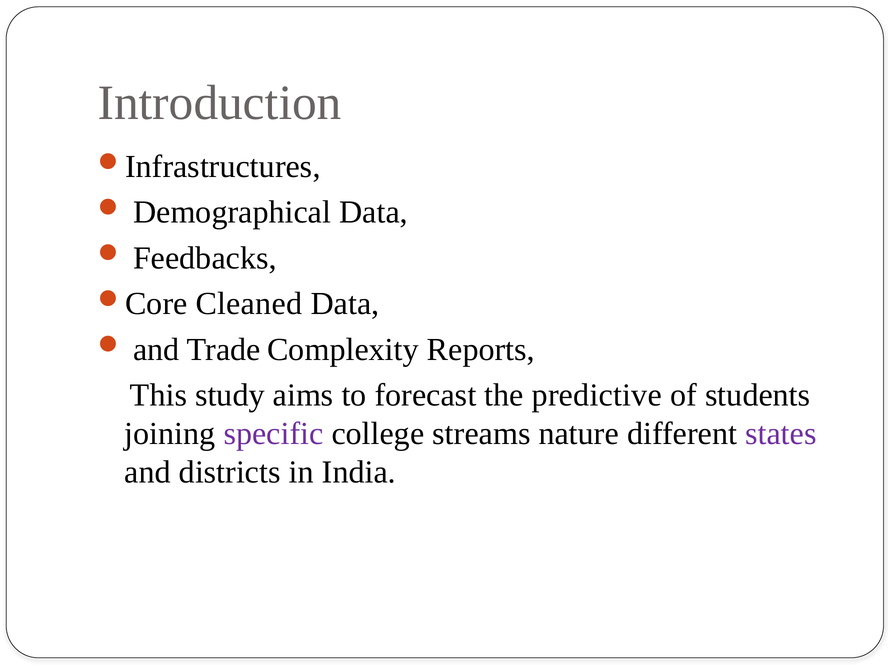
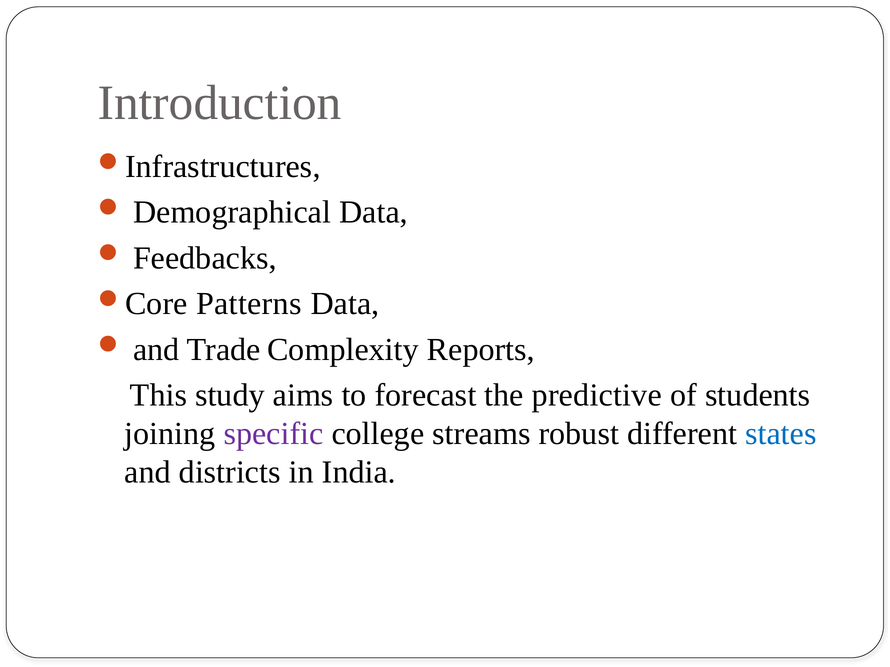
Cleaned: Cleaned -> Patterns (249, 304)
nature: nature -> robust (579, 434)
states colour: purple -> blue (781, 434)
